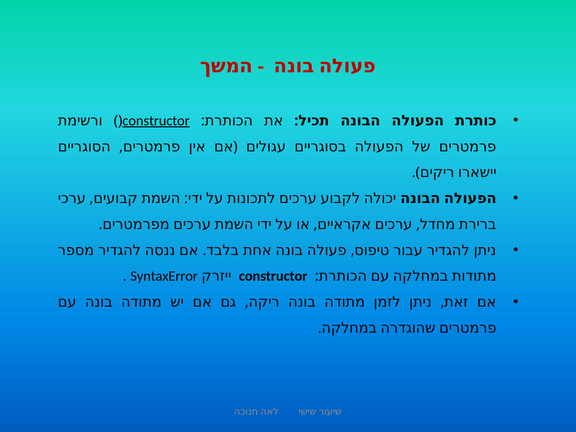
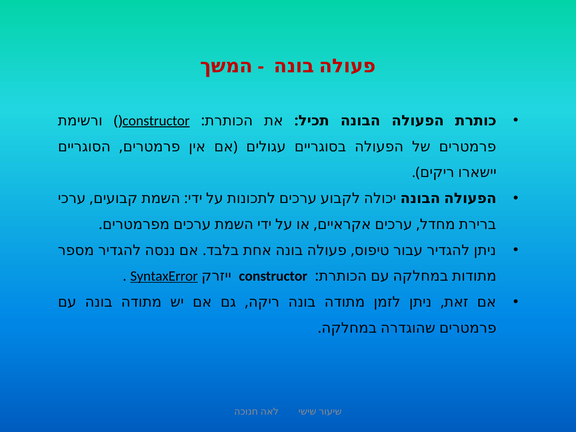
SyntaxError underline: none -> present (164, 276)
